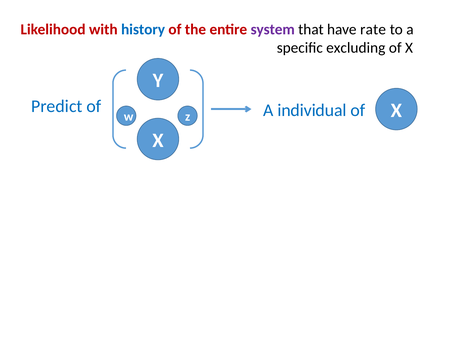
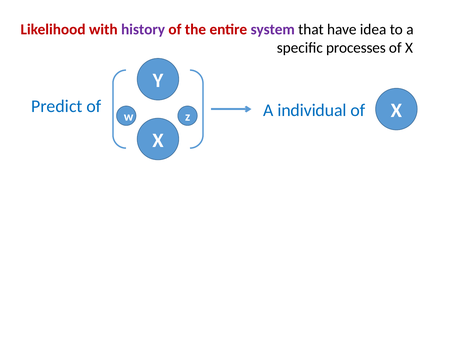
history colour: blue -> purple (143, 29)
rate: rate -> idea (373, 29)
excluding: excluding -> processes (356, 48)
